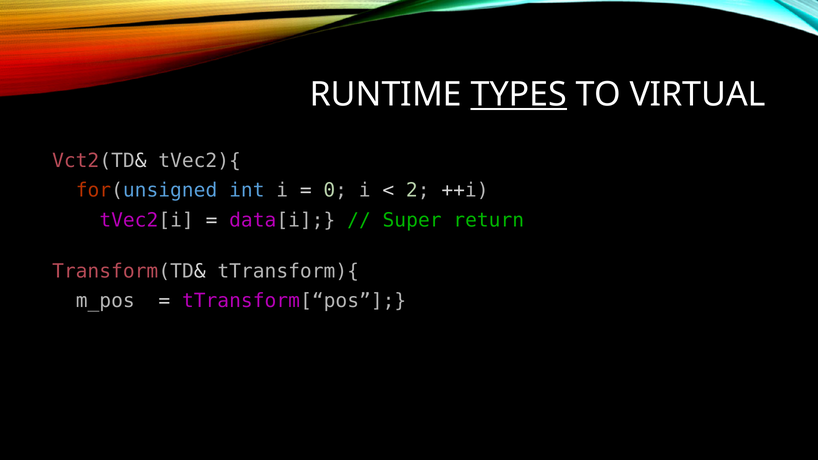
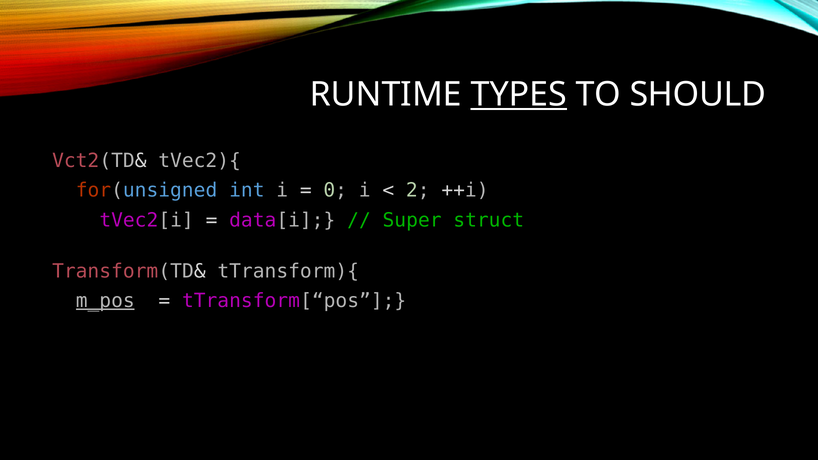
VIRTUAL: VIRTUAL -> SHOULD (698, 94)
return: return -> struct (489, 220)
m_pos underline: none -> present (105, 301)
